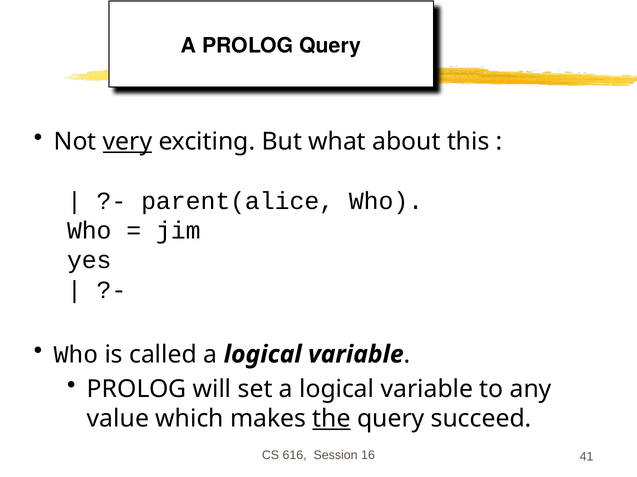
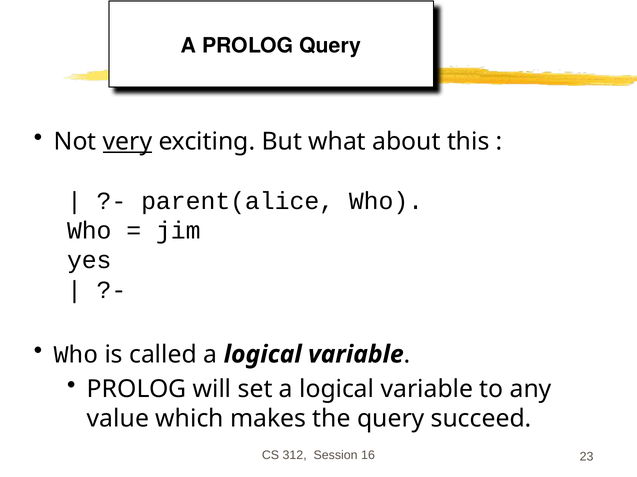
the underline: present -> none (332, 419)
616: 616 -> 312 (295, 456)
41: 41 -> 23 (587, 457)
